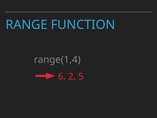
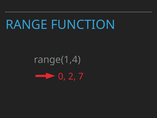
6: 6 -> 0 (62, 76)
5: 5 -> 7 (81, 76)
